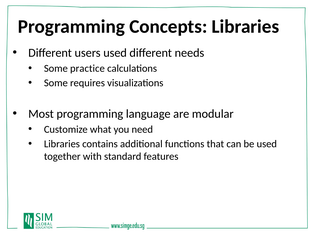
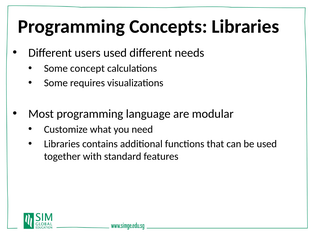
practice: practice -> concept (87, 68)
